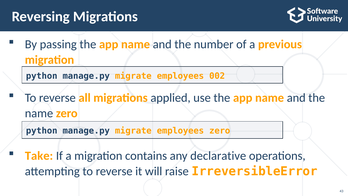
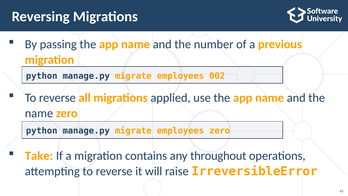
declarative: declarative -> throughout (218, 156)
